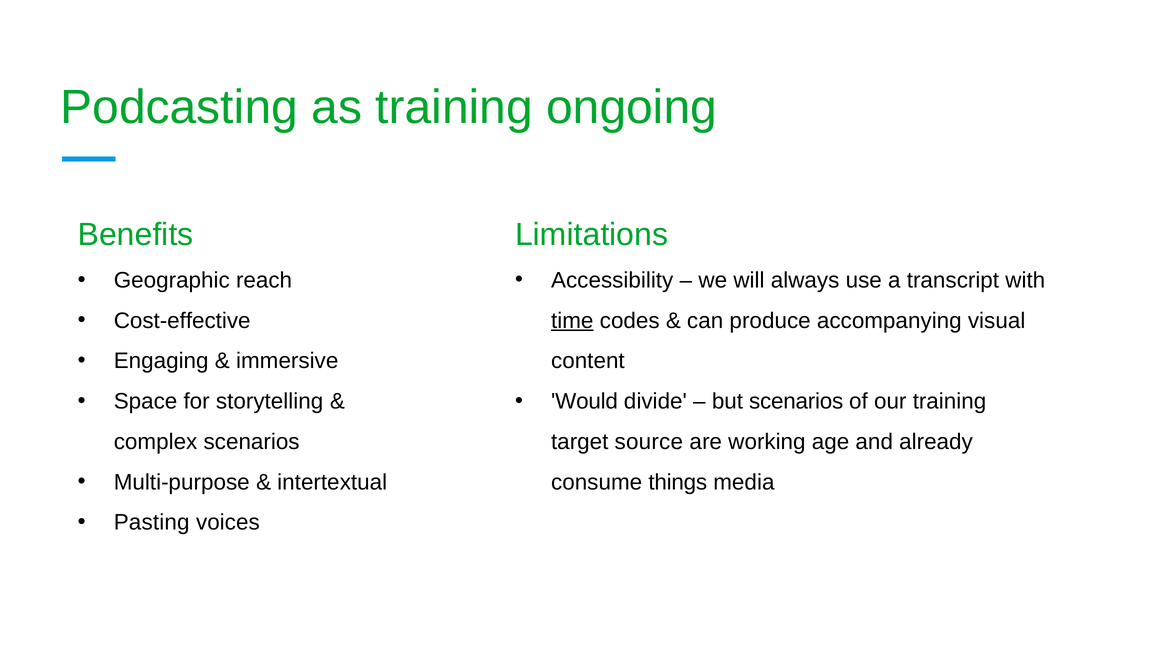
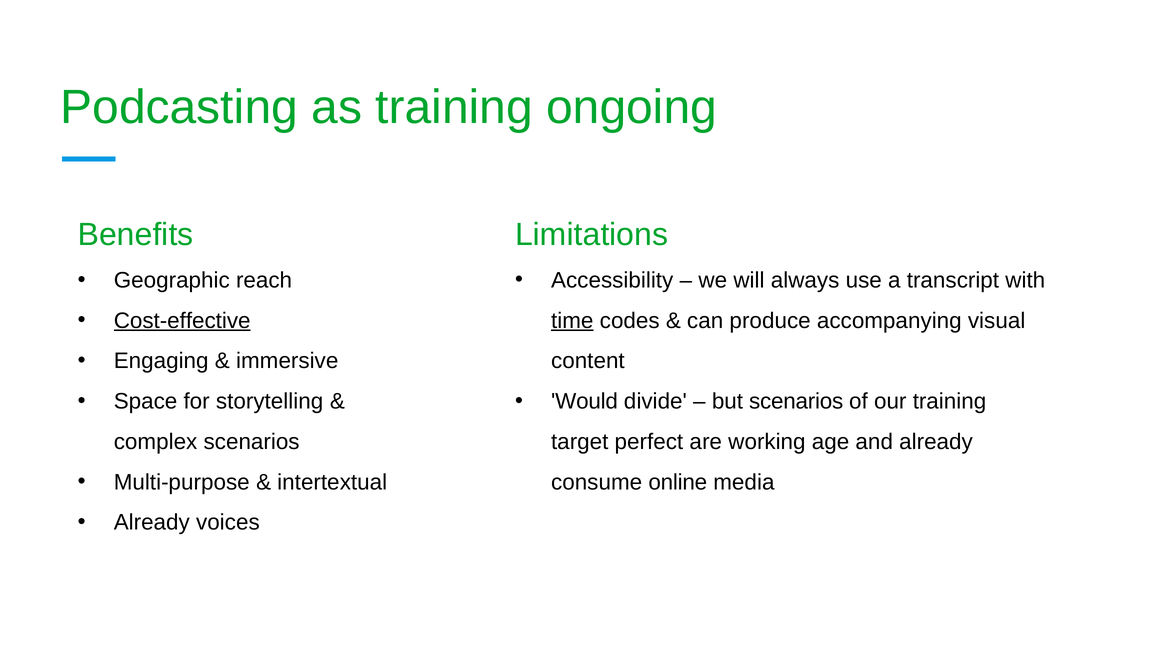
Cost-effective underline: none -> present (182, 320)
source: source -> perfect (649, 441)
things: things -> online (678, 482)
Pasting: Pasting -> Already (152, 522)
